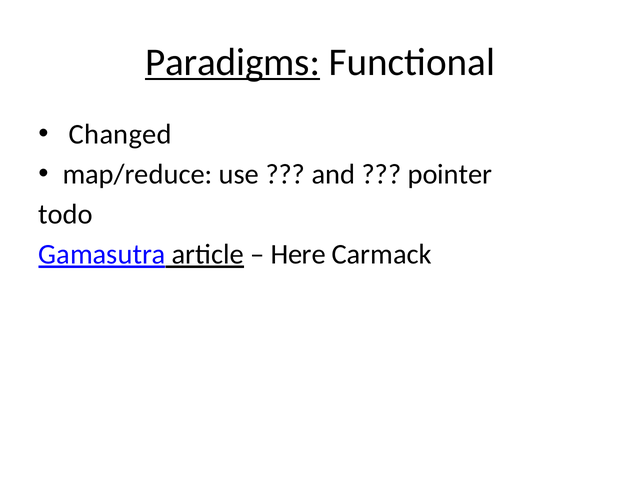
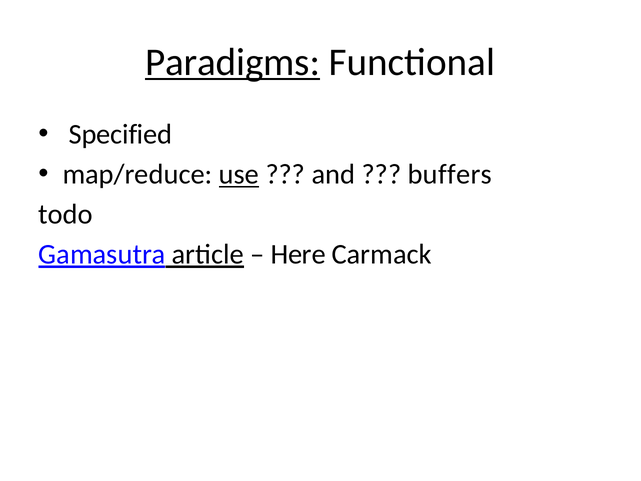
Changed: Changed -> Specified (121, 134)
use underline: none -> present (239, 174)
pointer: pointer -> buffers (450, 174)
